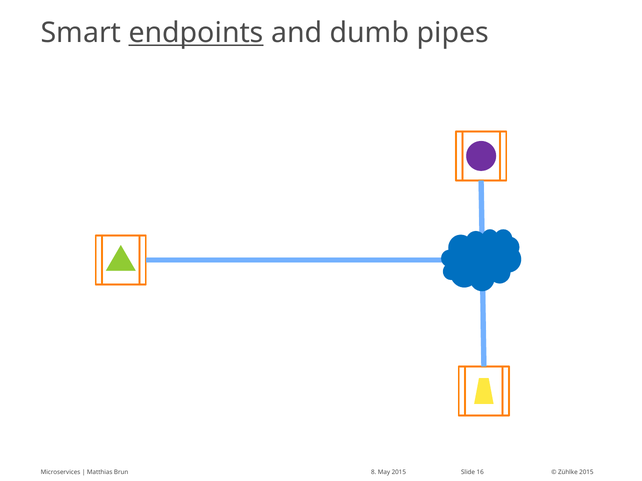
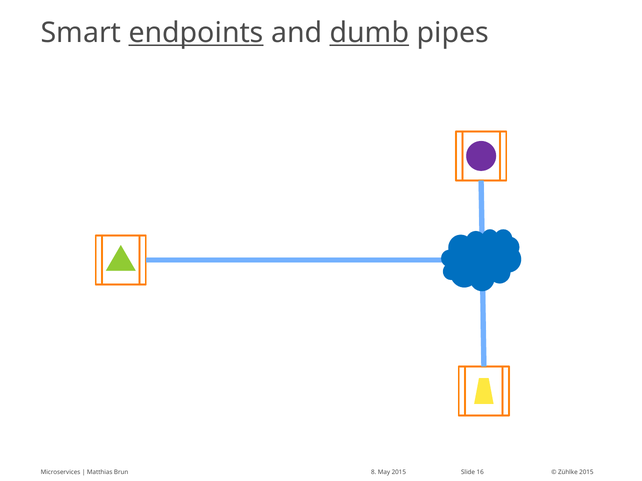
dumb underline: none -> present (369, 33)
